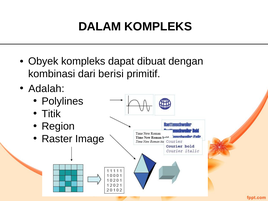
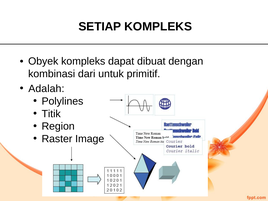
DALAM: DALAM -> SETIAP (100, 27)
berisi: berisi -> untuk (111, 74)
